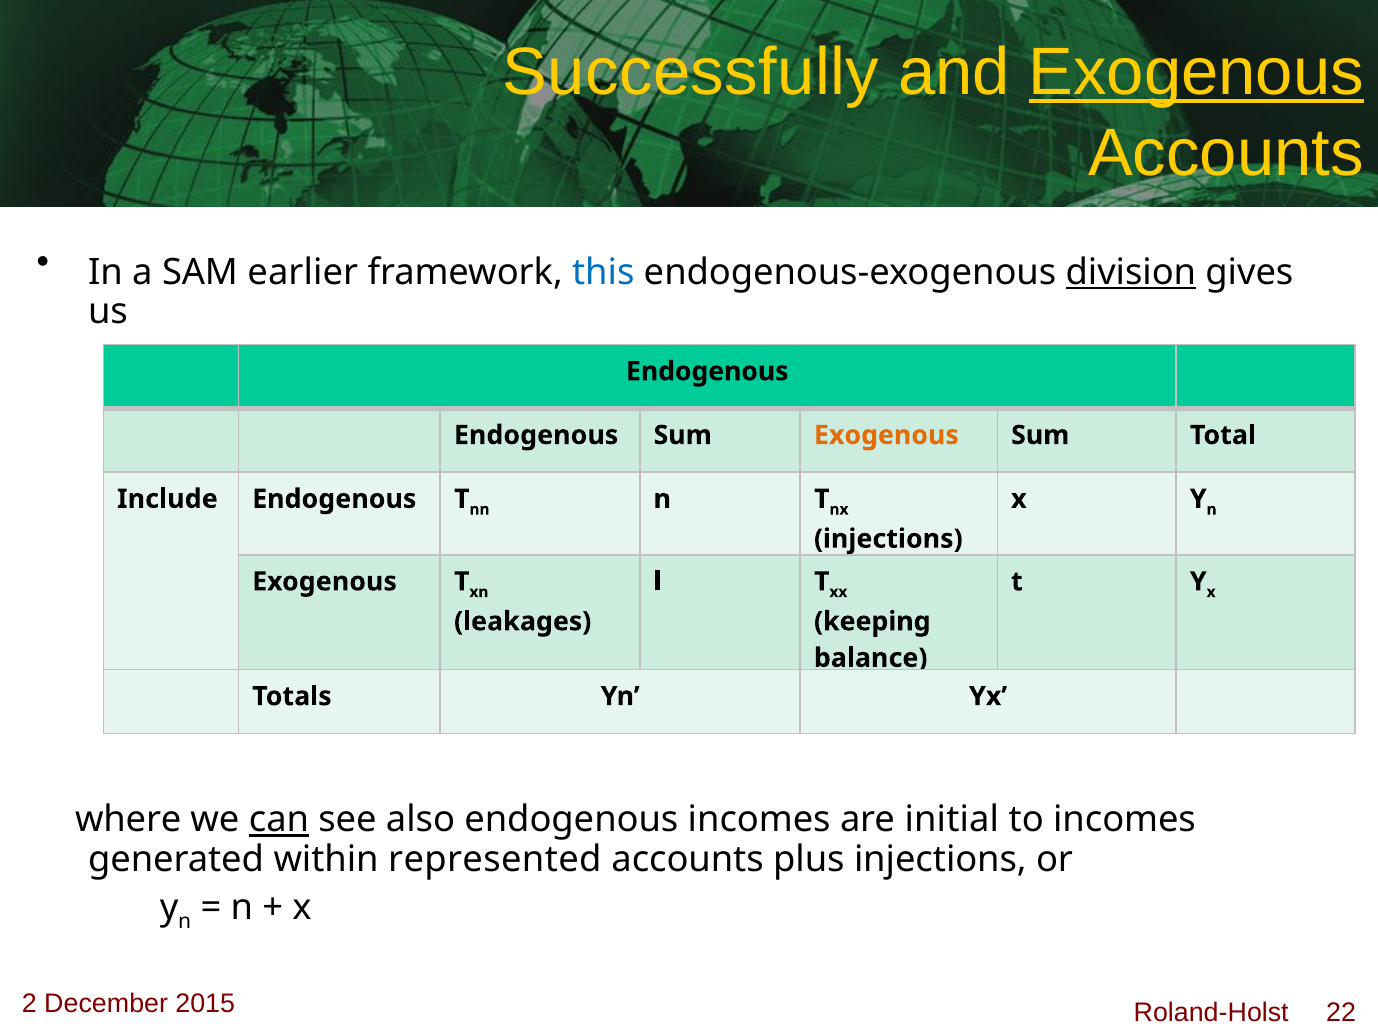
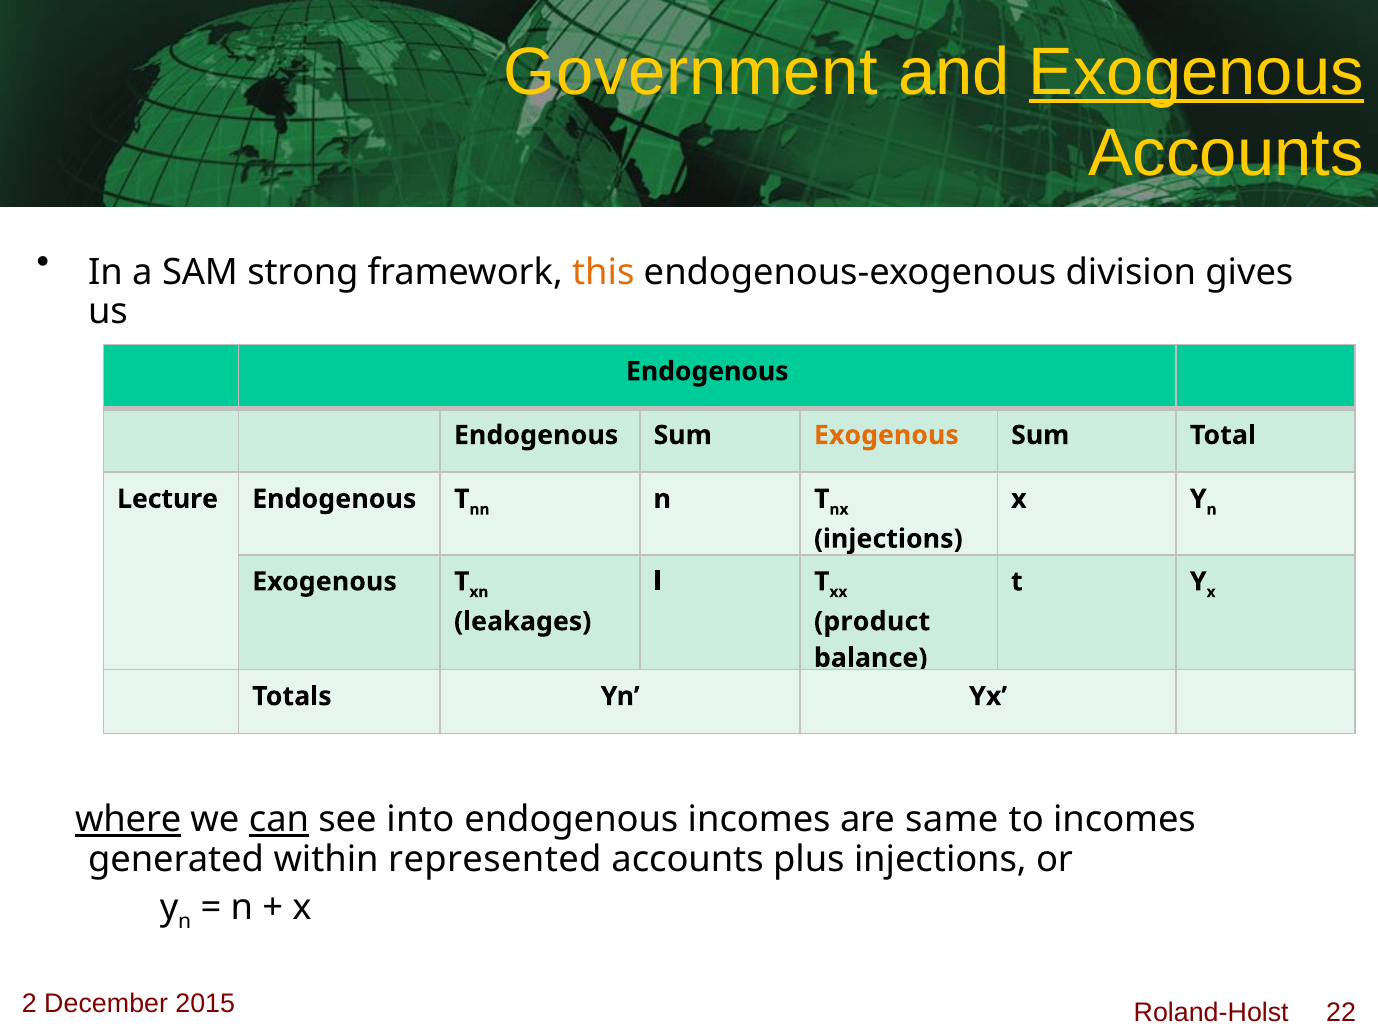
Successfully: Successfully -> Government (691, 73)
earlier: earlier -> strong (303, 272)
this colour: blue -> orange (603, 272)
division underline: present -> none (1131, 272)
Include: Include -> Lecture (168, 499)
keeping: keeping -> product (872, 621)
where underline: none -> present (128, 819)
also: also -> into (420, 819)
initial: initial -> same (952, 819)
